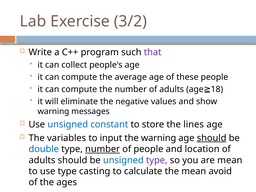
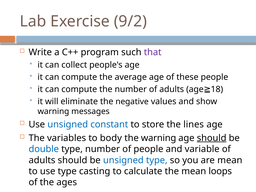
3/2: 3/2 -> 9/2 (130, 21)
input: input -> body (111, 138)
number underline: present -> none (103, 149)
location: location -> variable (202, 149)
type colour: purple -> blue (157, 160)
avoid: avoid -> loops (220, 171)
